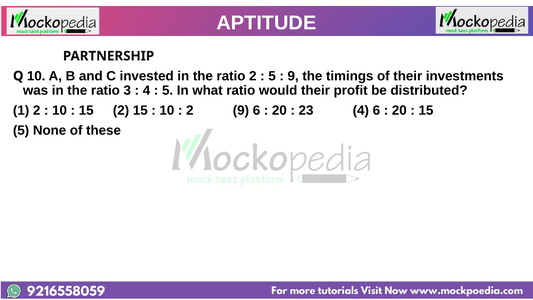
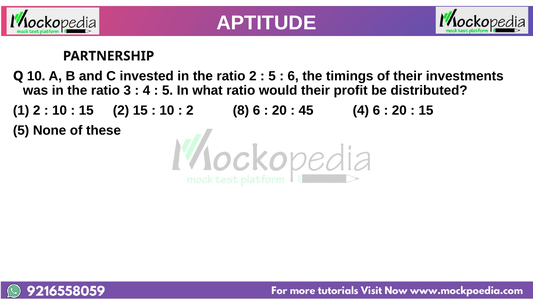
9: 9 -> 6 (293, 76)
2 9: 9 -> 8 (241, 110)
23: 23 -> 45 (306, 110)
